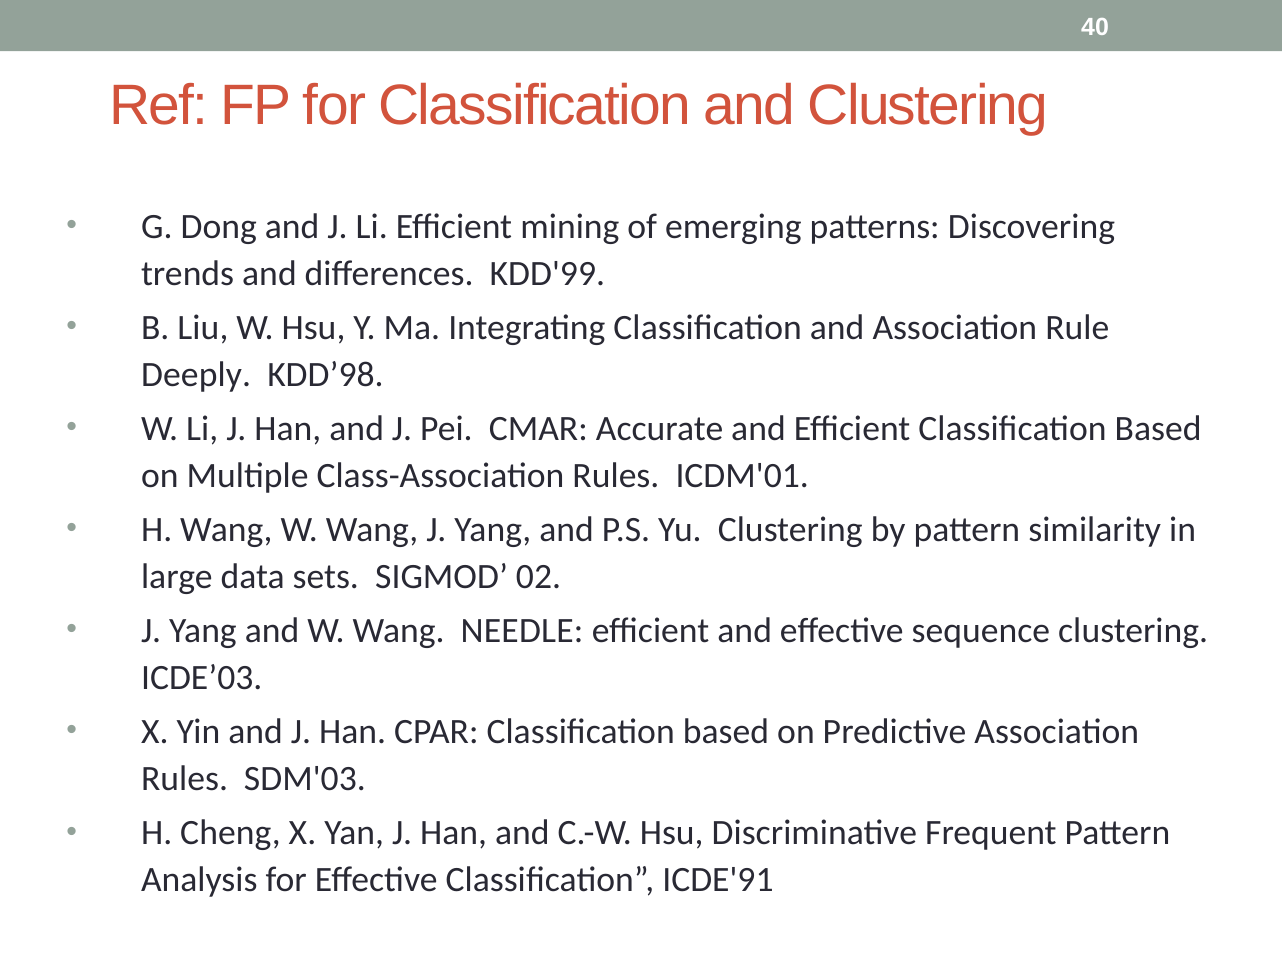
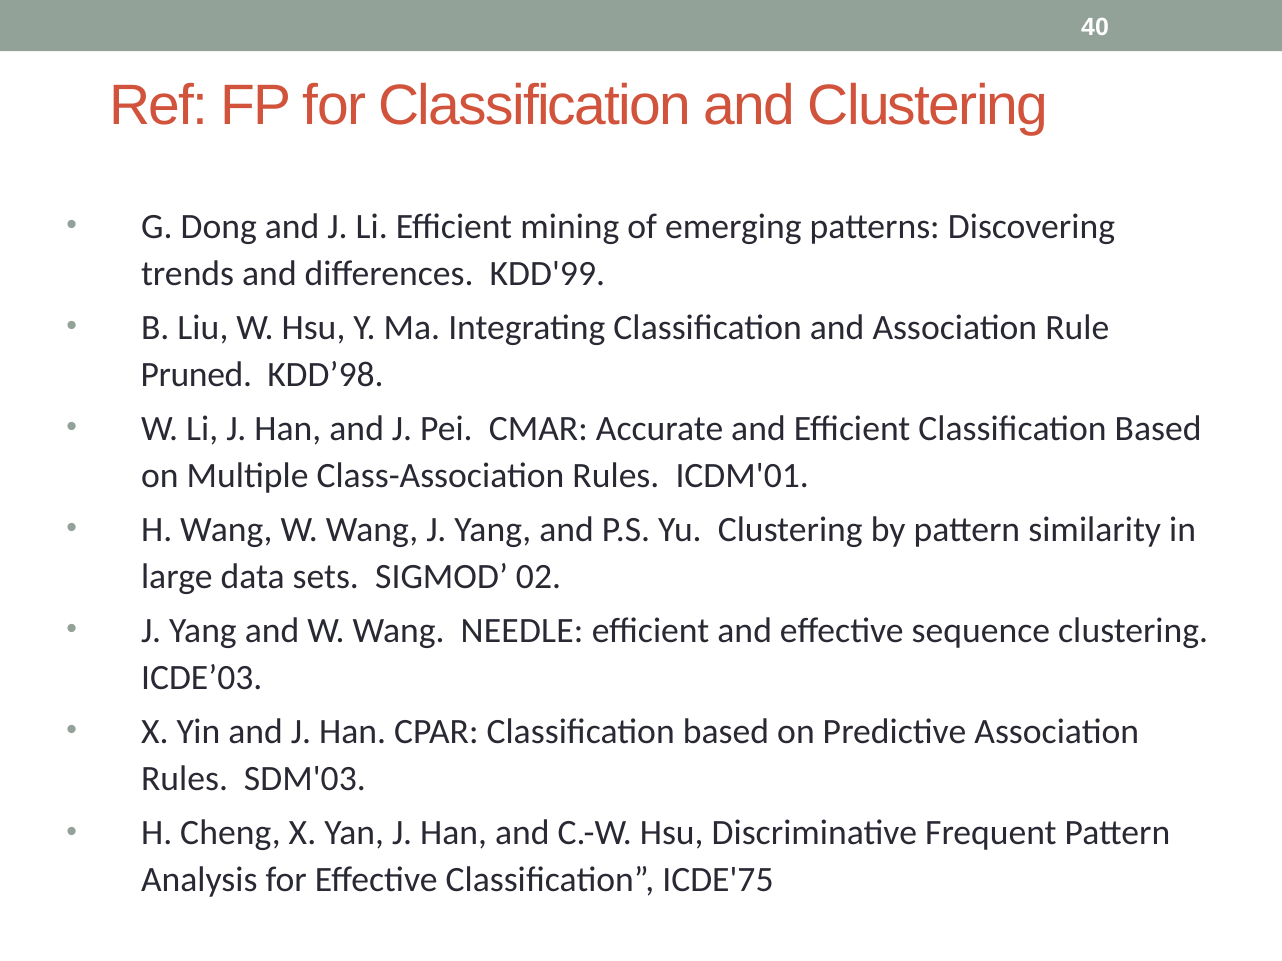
Deeply: Deeply -> Pruned (196, 375)
ICDE'91: ICDE'91 -> ICDE'75 (718, 880)
